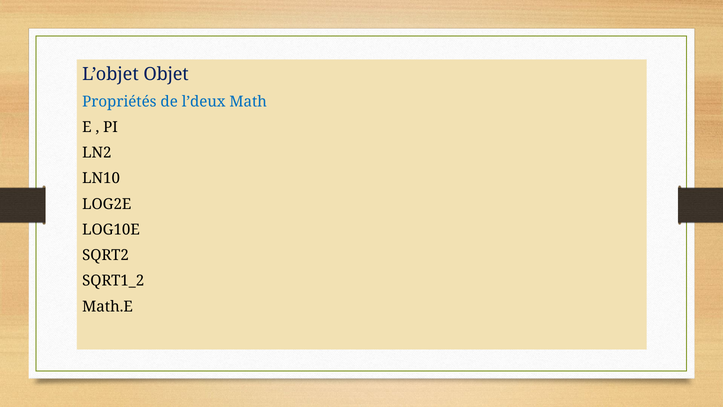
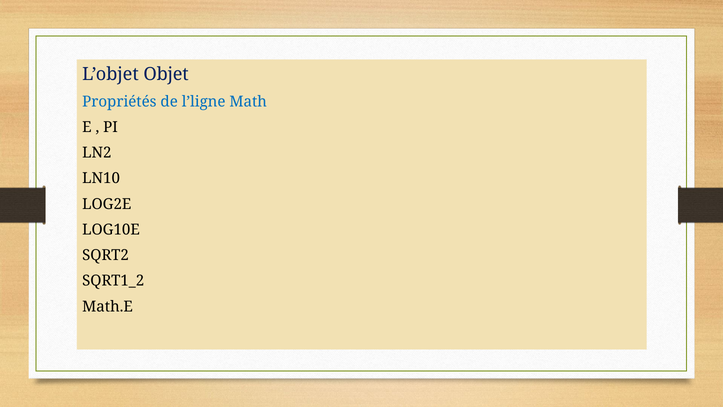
l’deux: l’deux -> l’ligne (204, 101)
